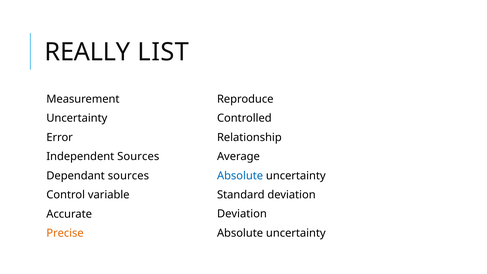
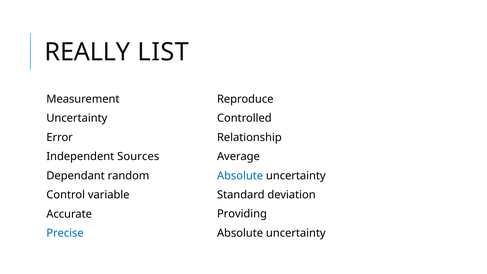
Dependant sources: sources -> random (128, 176)
Deviation: Deviation -> Providing (242, 214)
Precise colour: orange -> blue (65, 233)
